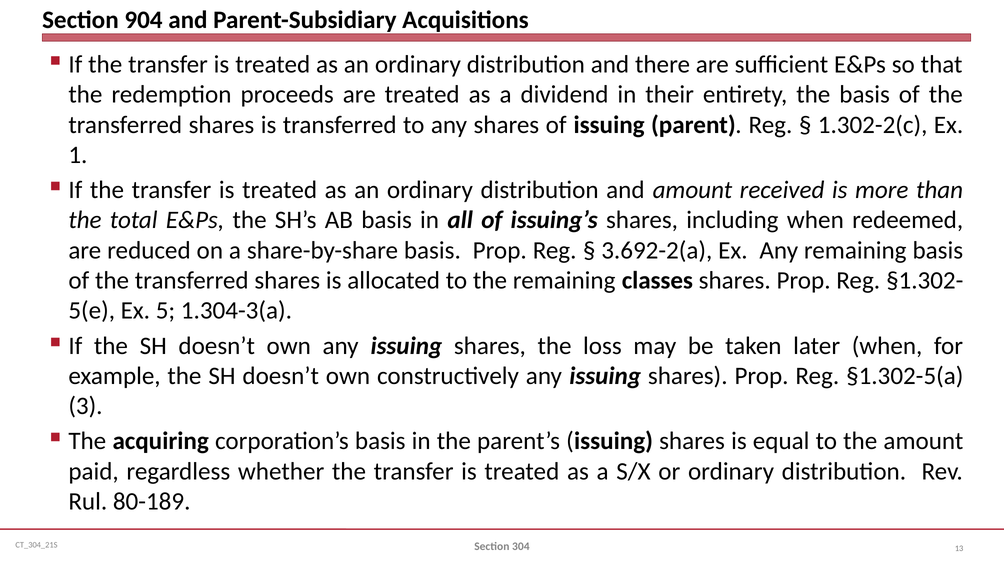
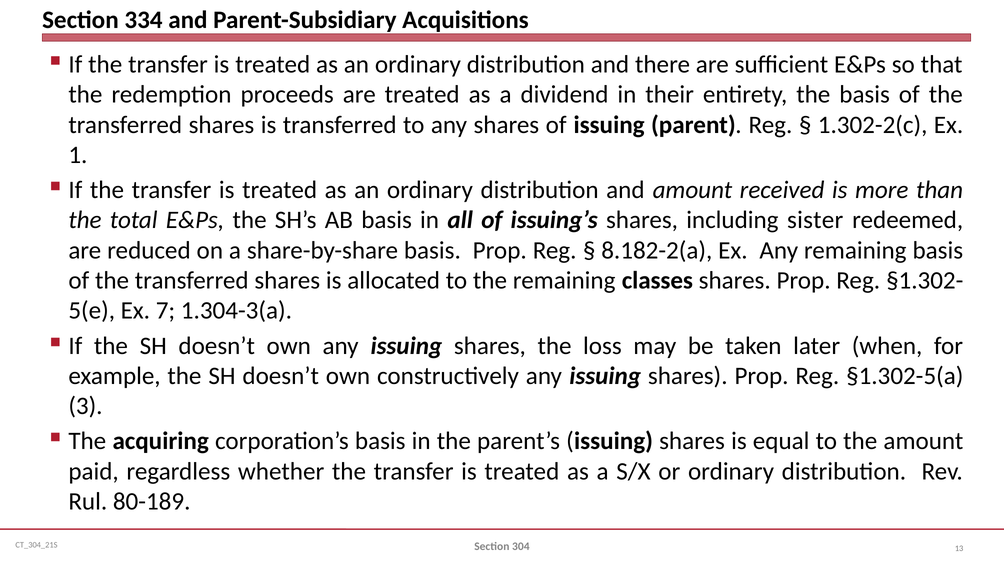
904: 904 -> 334 (144, 20)
including when: when -> sister (815, 220)
3.692-2(a: 3.692-2(a -> 8.182-2(a (657, 250)
5: 5 -> 7 (165, 310)
